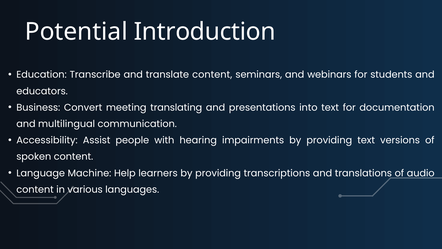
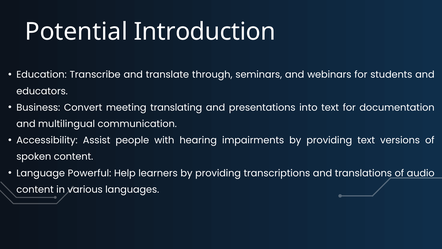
translate content: content -> through (212, 75)
Machine: Machine -> Powerful (89, 173)
